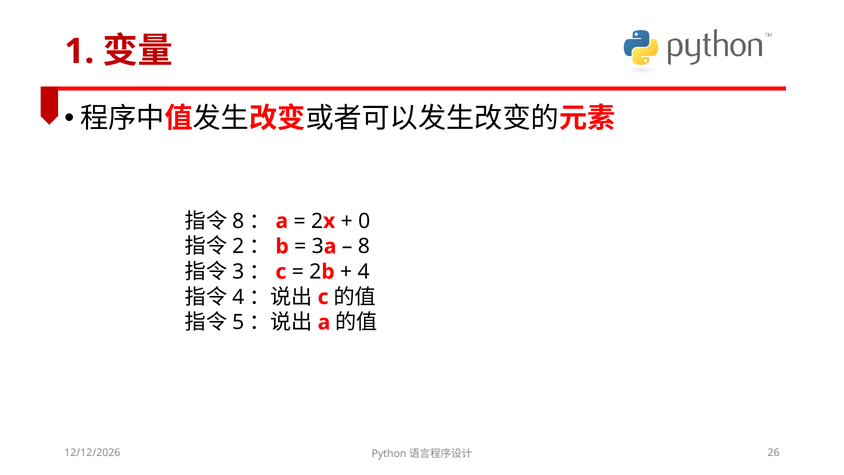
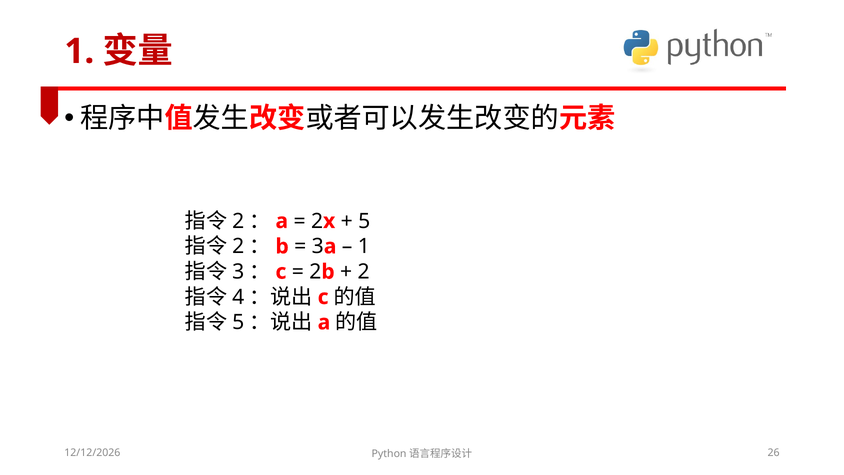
8: 8 -> 2 (238, 221)
0: 0 -> 5 (364, 221)
8: 8 -> 1 (364, 246)
4: 4 -> 2 (364, 272)
